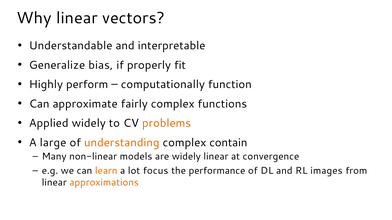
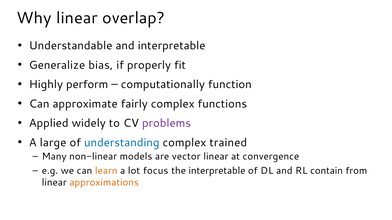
vectors: vectors -> overlap (134, 18)
problems colour: orange -> purple (167, 123)
understanding colour: orange -> blue (122, 143)
contain: contain -> trained (228, 143)
are widely: widely -> vector (186, 157)
the performance: performance -> interpretable (217, 171)
images: images -> contain (327, 171)
